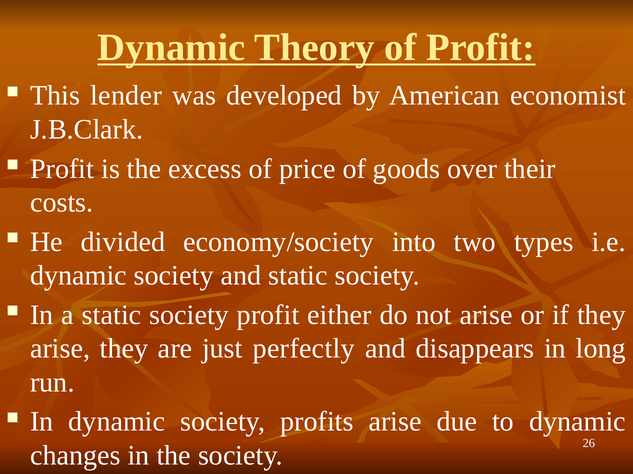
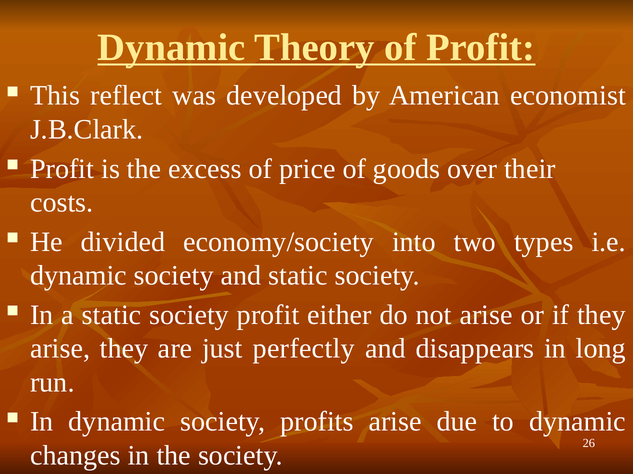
lender: lender -> reflect (126, 96)
